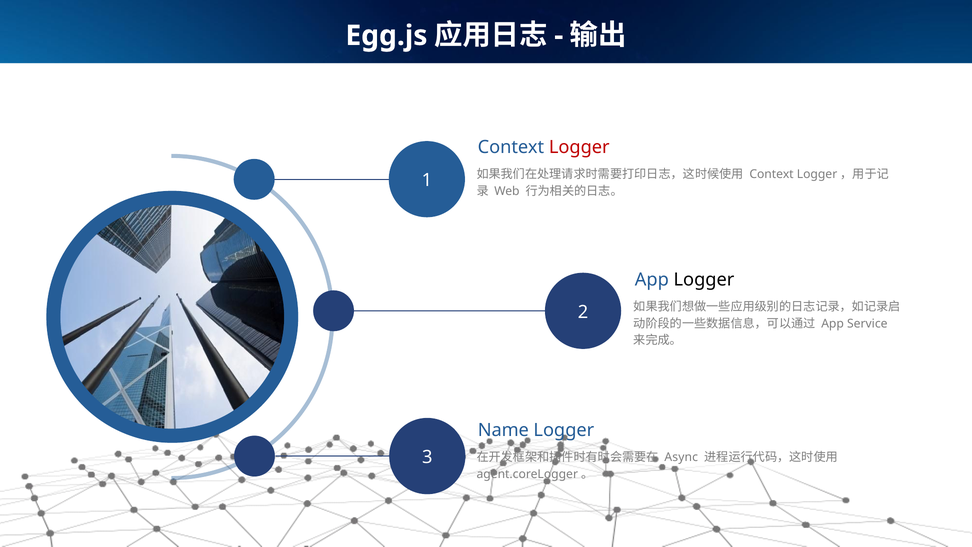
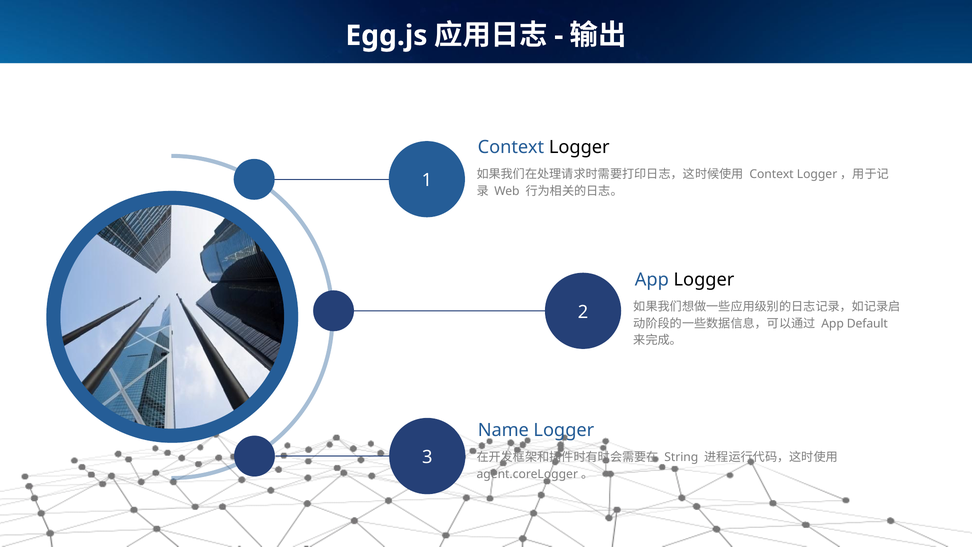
Logger colour: red -> black (579, 147)
Service: Service -> Default (867, 323)
Async: Async -> String (681, 457)
